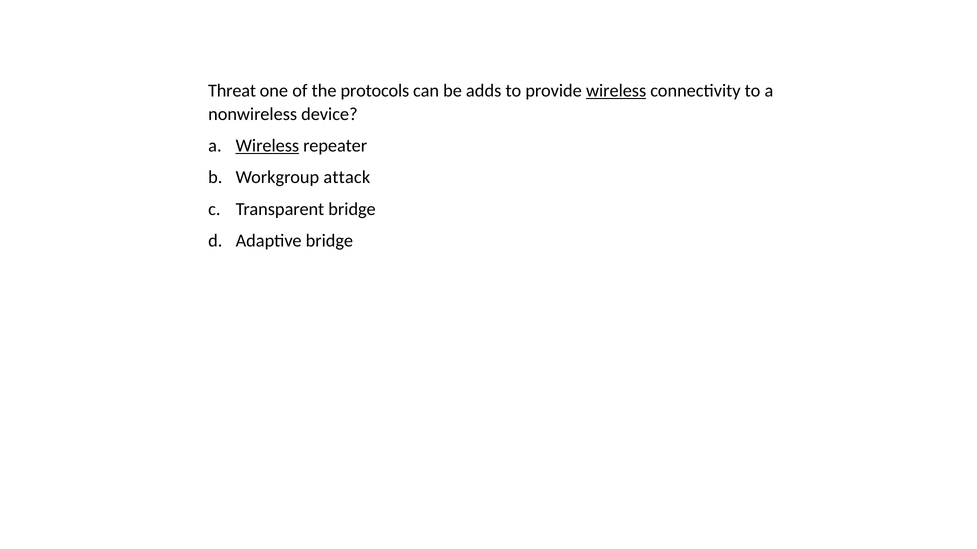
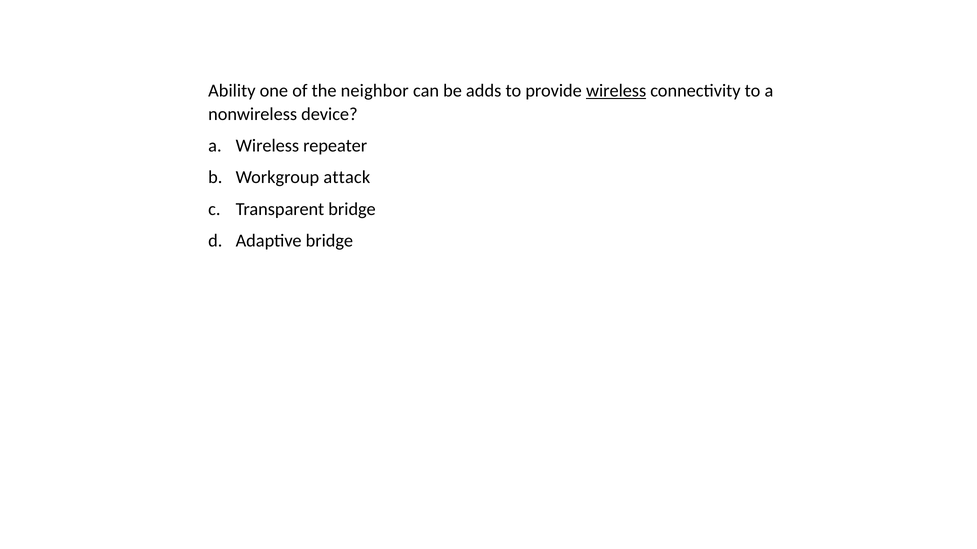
Threat: Threat -> Ability (232, 91)
protocols: protocols -> neighbor (375, 91)
Wireless underline: present -> none (267, 146)
